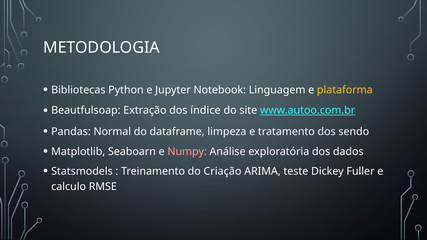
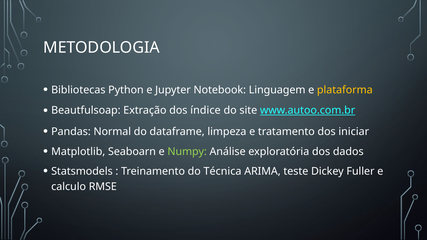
sendo: sendo -> iniciar (354, 132)
Numpy colour: pink -> light green (187, 152)
Criação: Criação -> Técnica (222, 172)
